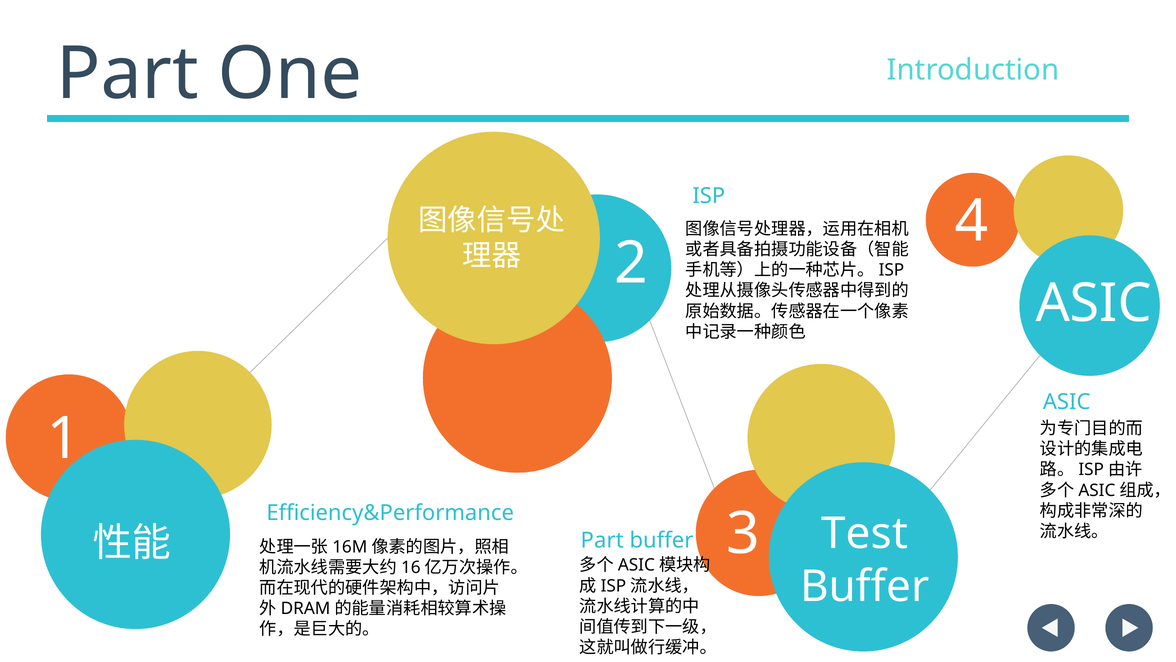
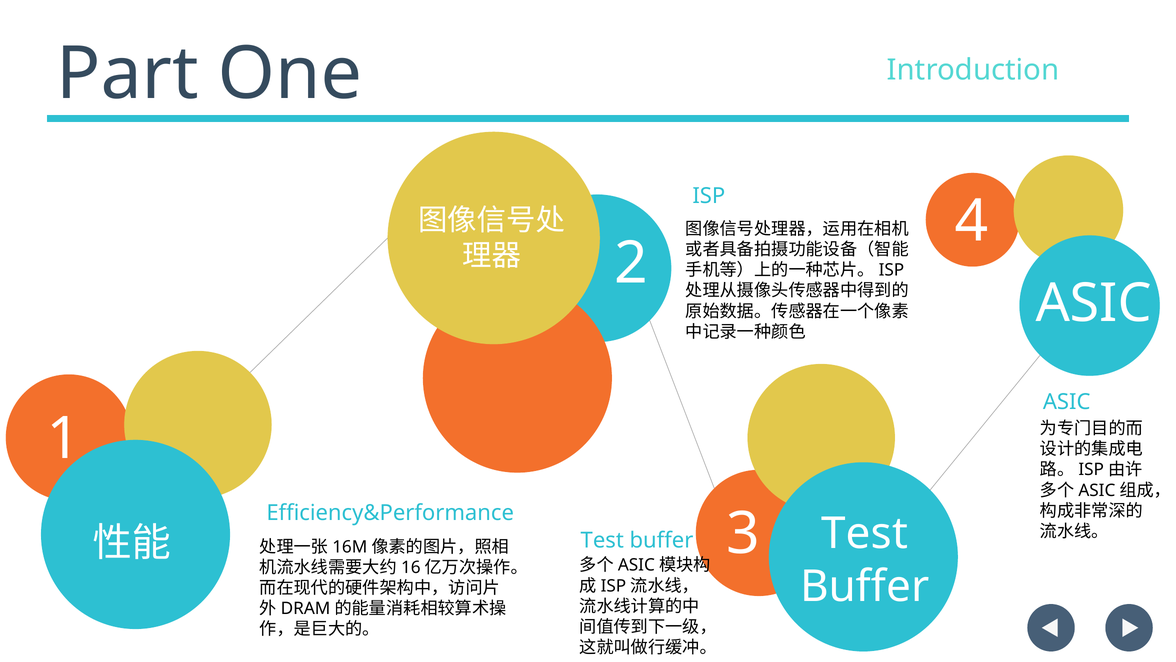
Part: Part -> Test (602, 540)
